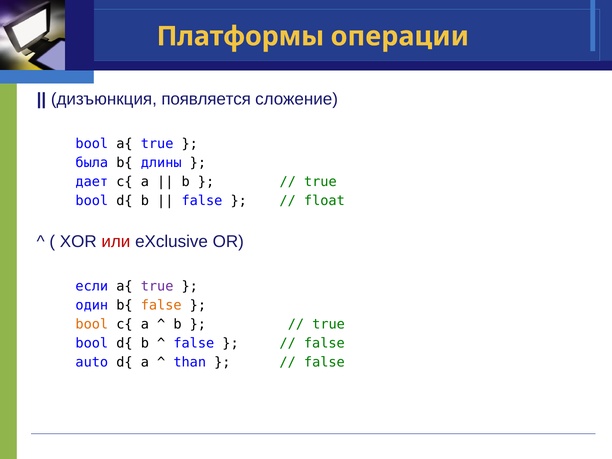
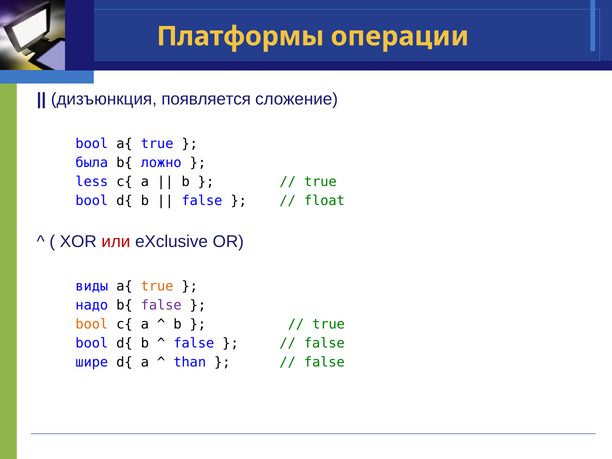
длины: длины -> ложно (161, 163)
дает: дает -> less (92, 182)
если: если -> виды (92, 286)
true colour: purple -> orange (157, 286)
один: один -> надо (92, 305)
false colour: orange -> purple (161, 305)
auto: auto -> шире (92, 362)
